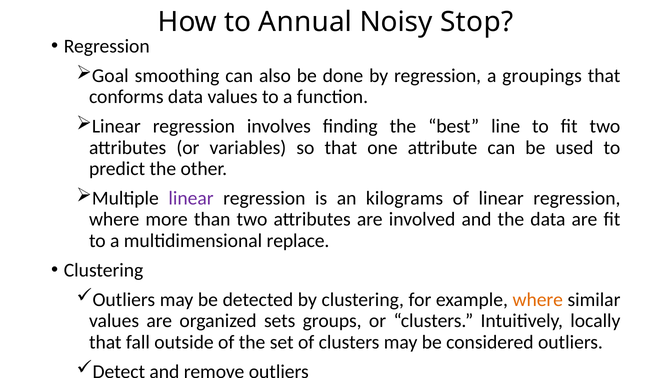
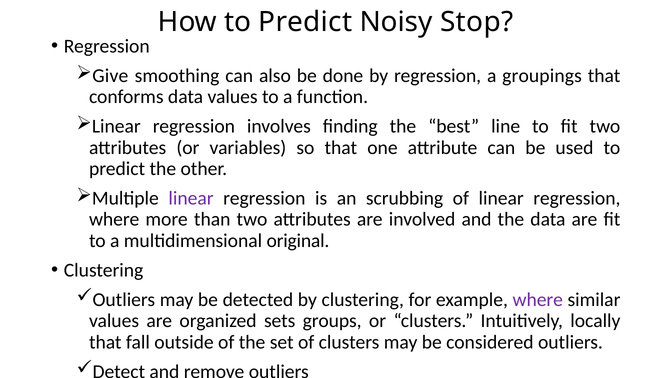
How to Annual: Annual -> Predict (305, 22)
Goal: Goal -> Give (110, 76)
kilograms: kilograms -> scrubbing (405, 198)
replace: replace -> original (298, 241)
where colour: orange -> purple (538, 300)
